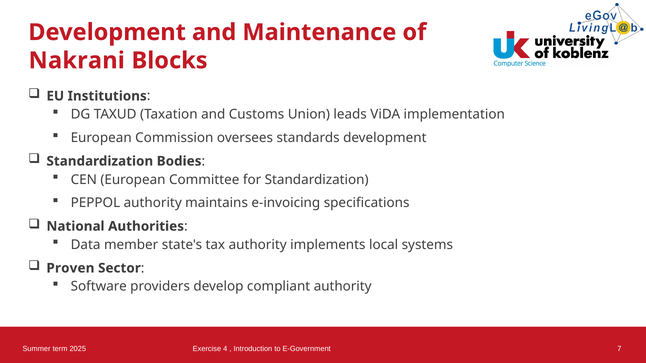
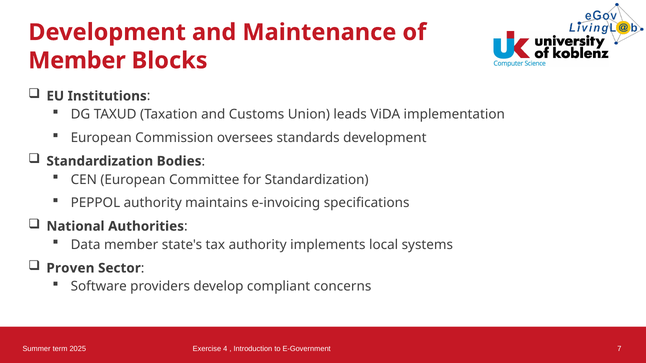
Nakrani: Nakrani -> Member (77, 61)
compliant authority: authority -> concerns (343, 287)
